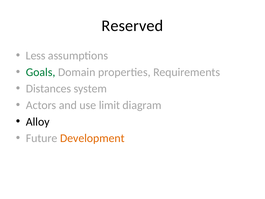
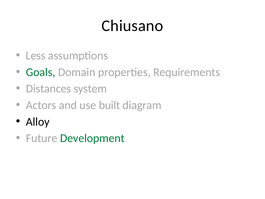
Reserved: Reserved -> Chiusano (132, 26)
limit: limit -> built (109, 105)
Development colour: orange -> green (92, 138)
